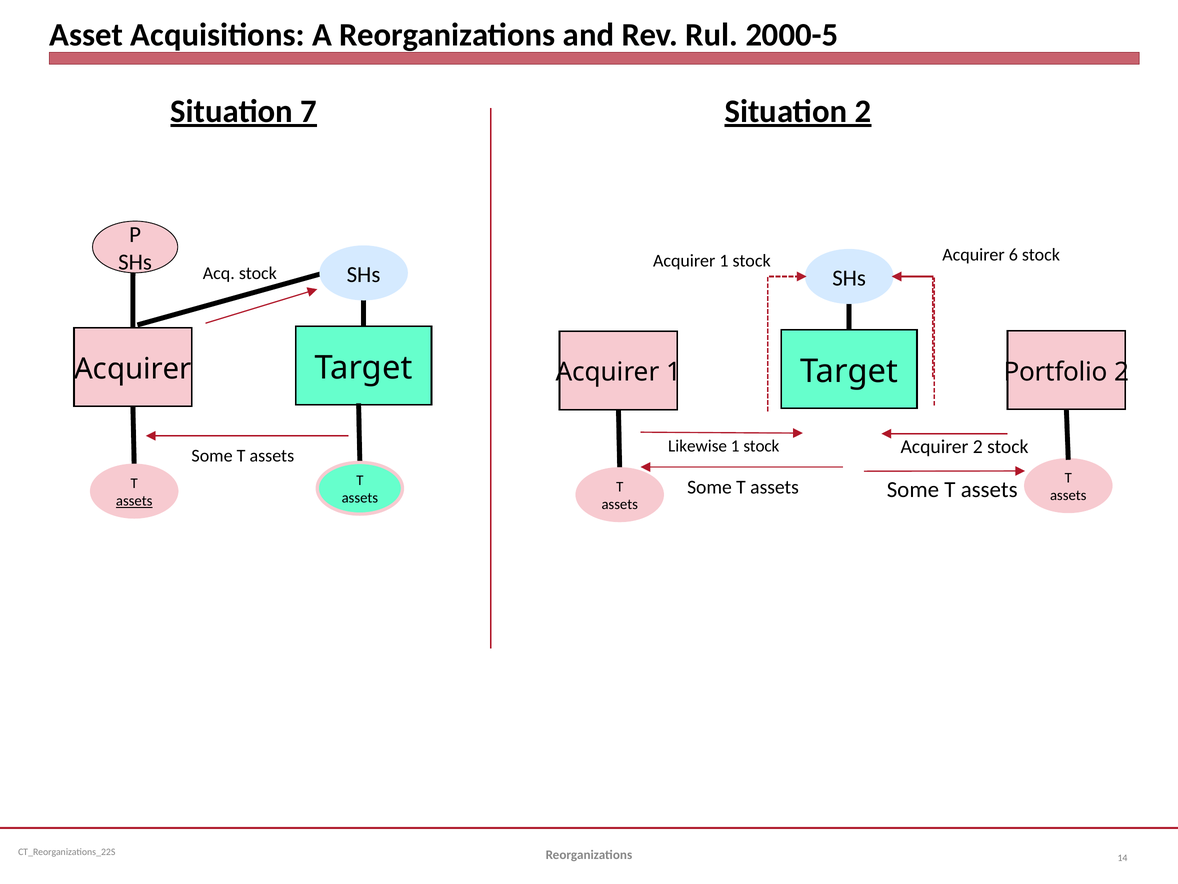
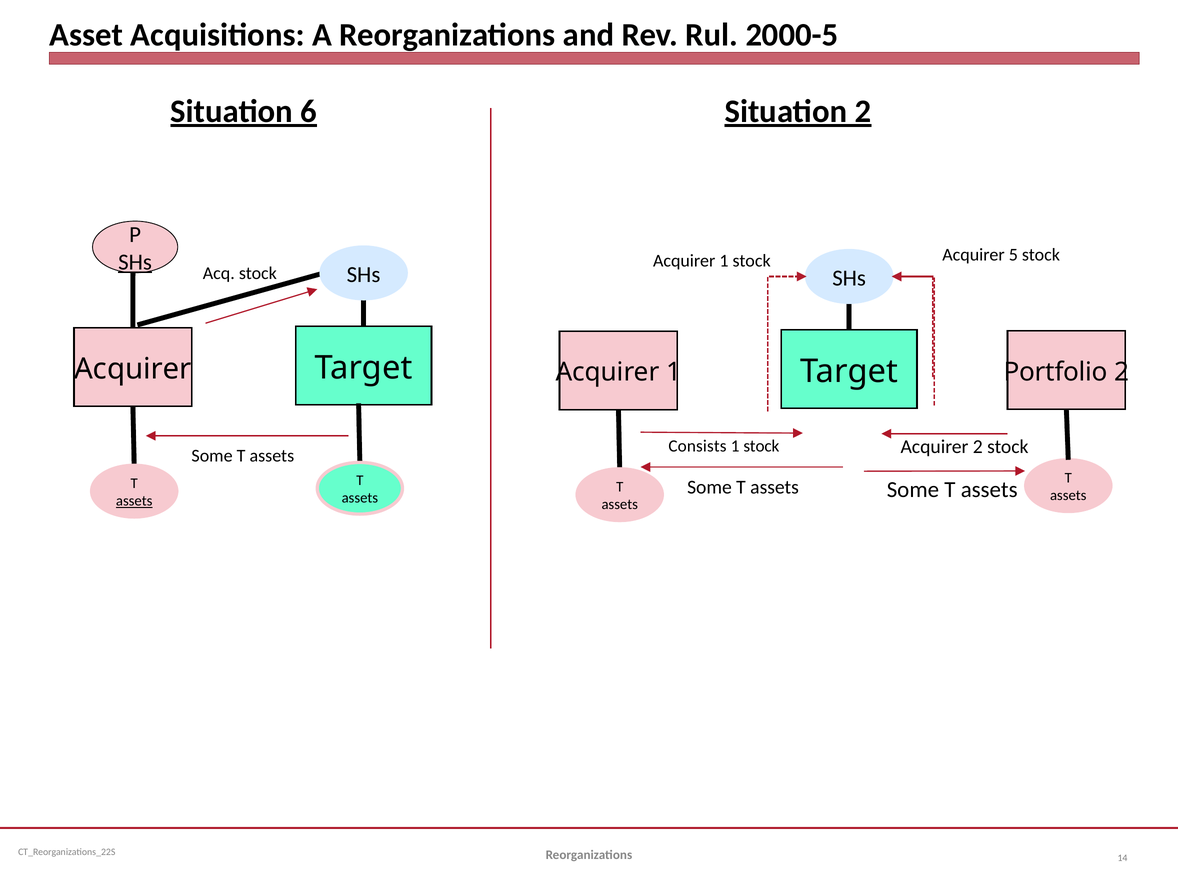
7: 7 -> 6 (309, 111)
SHs underline: none -> present (135, 262)
6: 6 -> 5 (1013, 255)
Likewise: Likewise -> Consists (697, 446)
